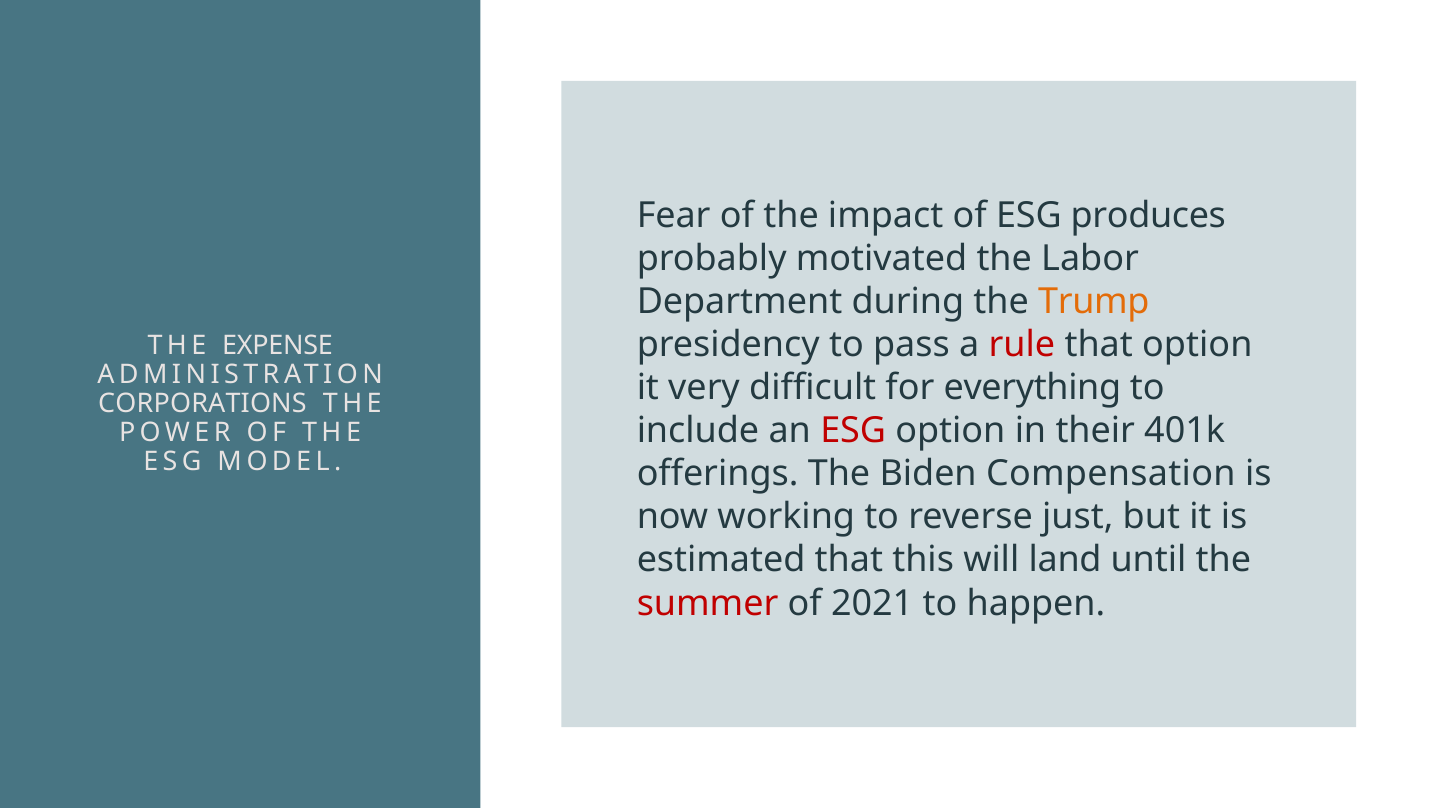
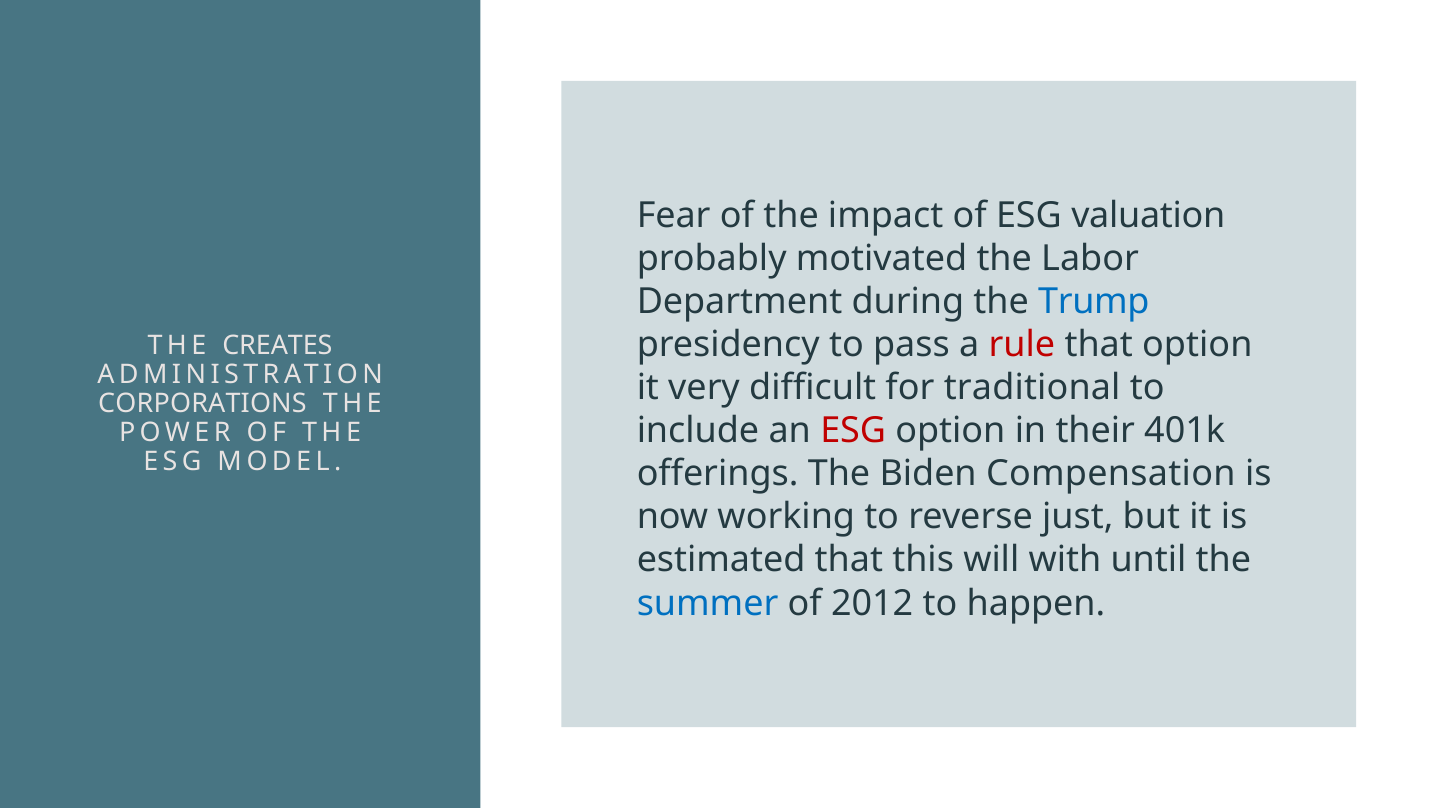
produces: produces -> valuation (1148, 215)
Trump colour: orange -> blue (1094, 302)
EXPENSE: EXPENSE -> CREATES (277, 346)
everything: everything -> traditional (1032, 388)
land: land -> with (1065, 560)
summer colour: red -> blue (708, 603)
2021: 2021 -> 2012 (872, 603)
